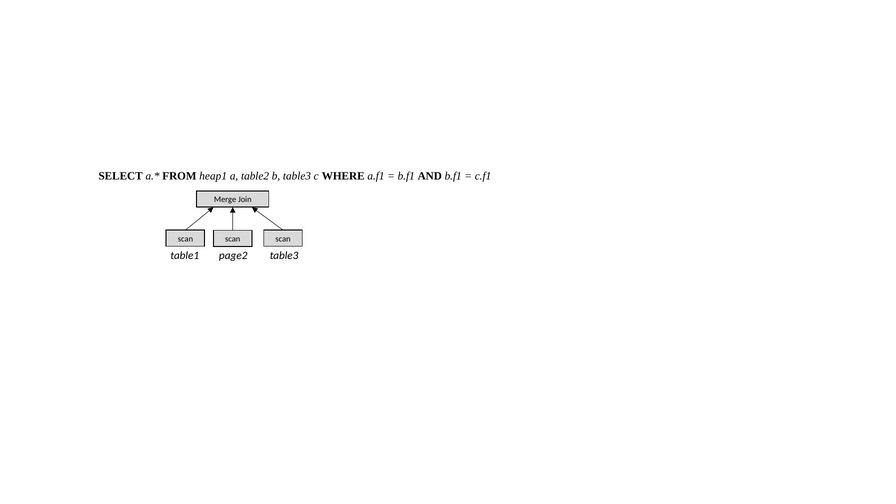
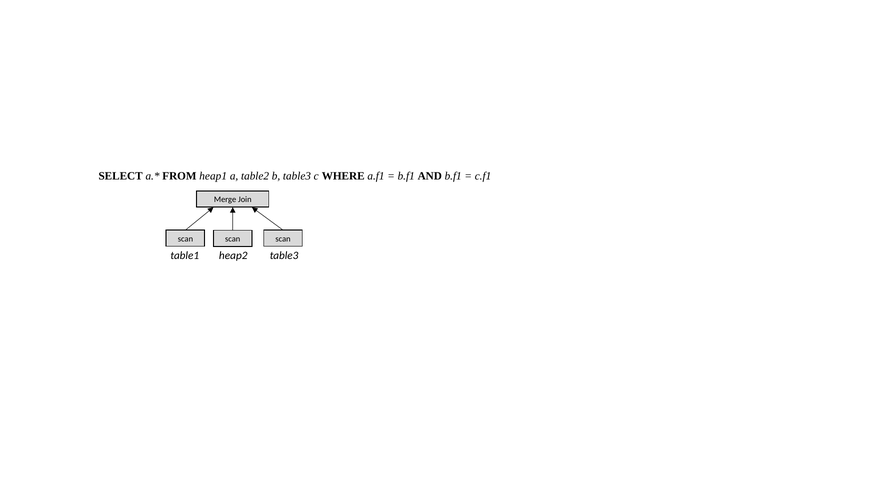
page2: page2 -> heap2 (233, 256)
